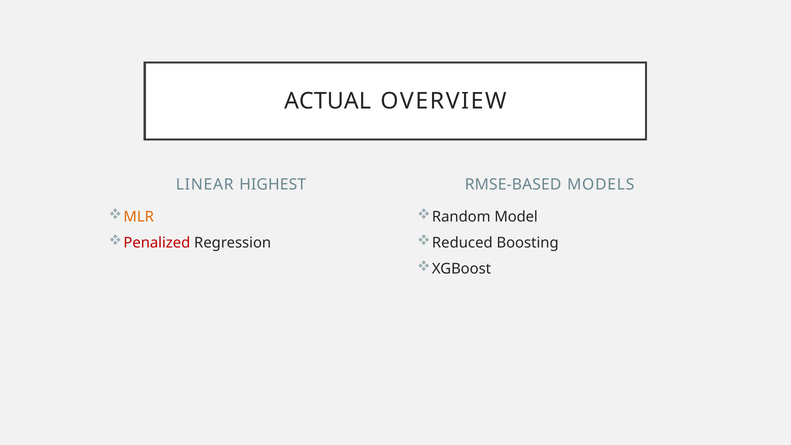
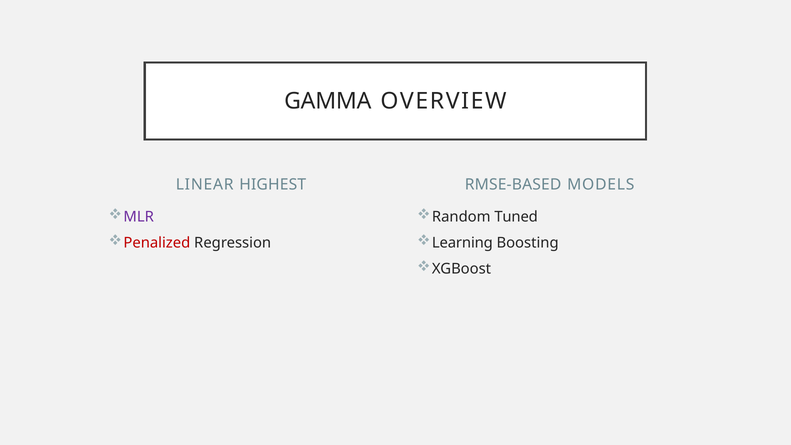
ACTUAL: ACTUAL -> GAMMA (328, 101)
MLR colour: orange -> purple (139, 217)
Model: Model -> Tuned (516, 217)
Reduced: Reduced -> Learning (462, 243)
